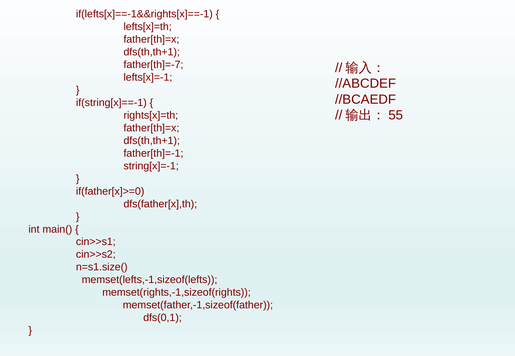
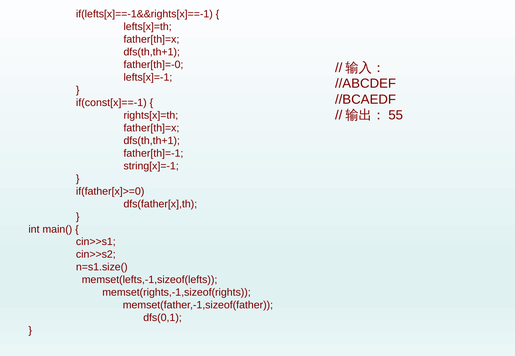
father[th]=-7: father[th]=-7 -> father[th]=-0 (153, 65)
if(string[x]==-1: if(string[x]==-1 -> if(const[x]==-1 (111, 103)
